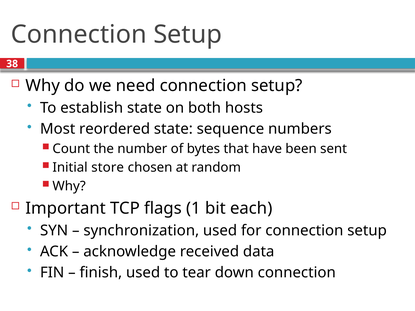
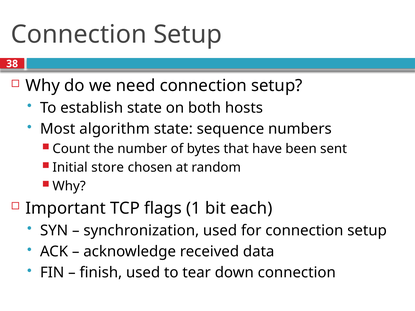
reordered: reordered -> algorithm (115, 129)
